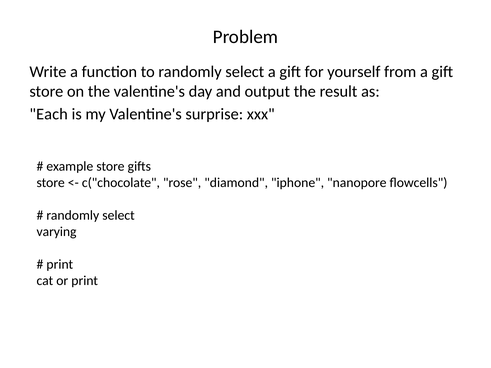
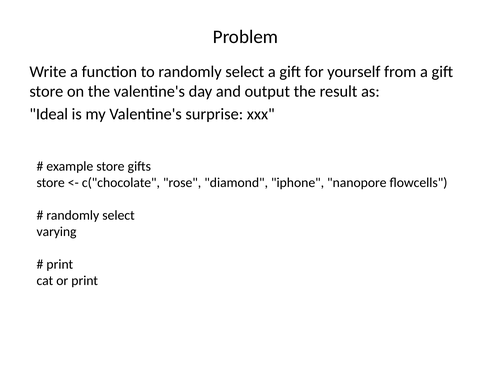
Each: Each -> Ideal (49, 114)
